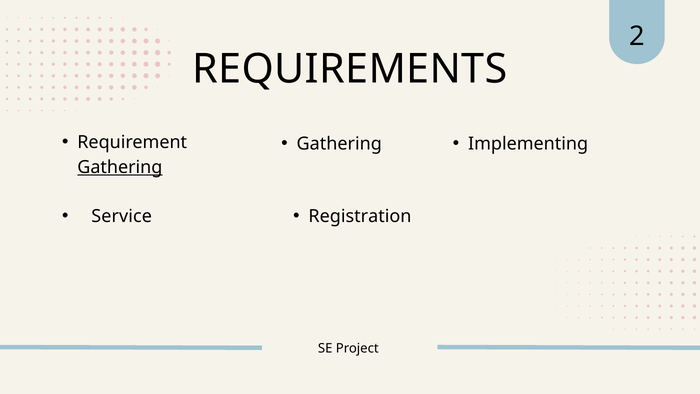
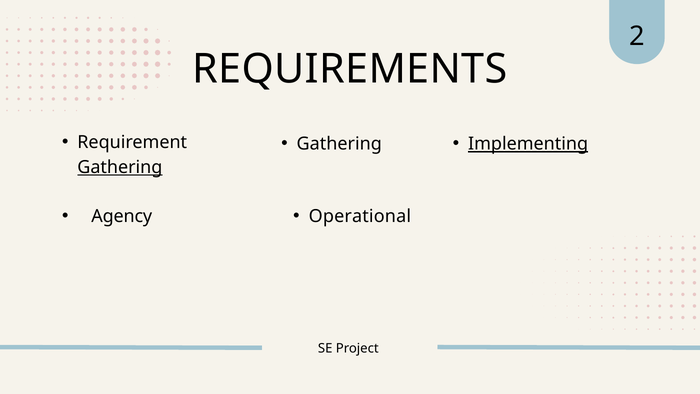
Implementing underline: none -> present (528, 144)
Service: Service -> Agency (122, 216)
Registration: Registration -> Operational (360, 216)
